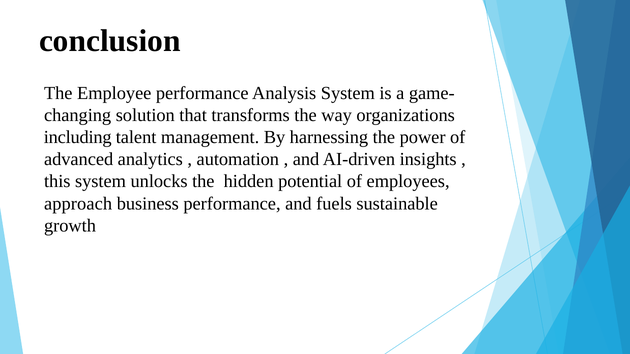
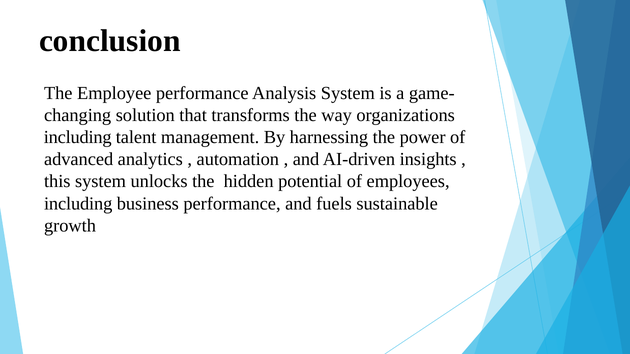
approach: approach -> including (78, 204)
